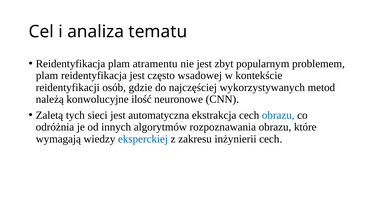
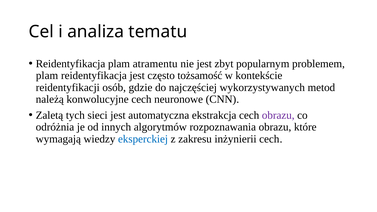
wsadowej: wsadowej -> tożsamość (200, 76)
konwolucyjne ilość: ilość -> cech (141, 99)
obrazu colour: blue -> purple (278, 115)
